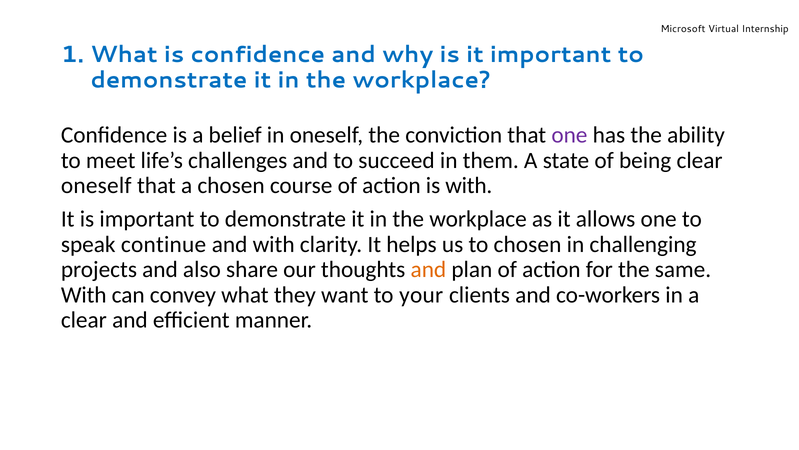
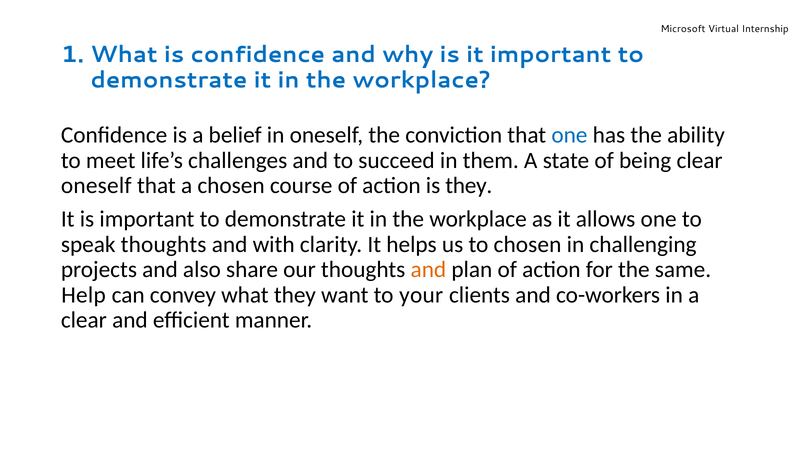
one colour: purple -> blue (569, 135)
is with: with -> they (469, 185)
speak continue: continue -> thoughts (164, 244)
With: With -> Help (84, 294)
